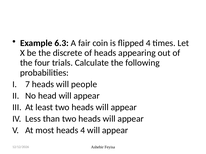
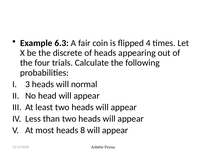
7: 7 -> 3 (28, 84)
people: people -> normal (84, 84)
heads 4: 4 -> 8 (83, 131)
